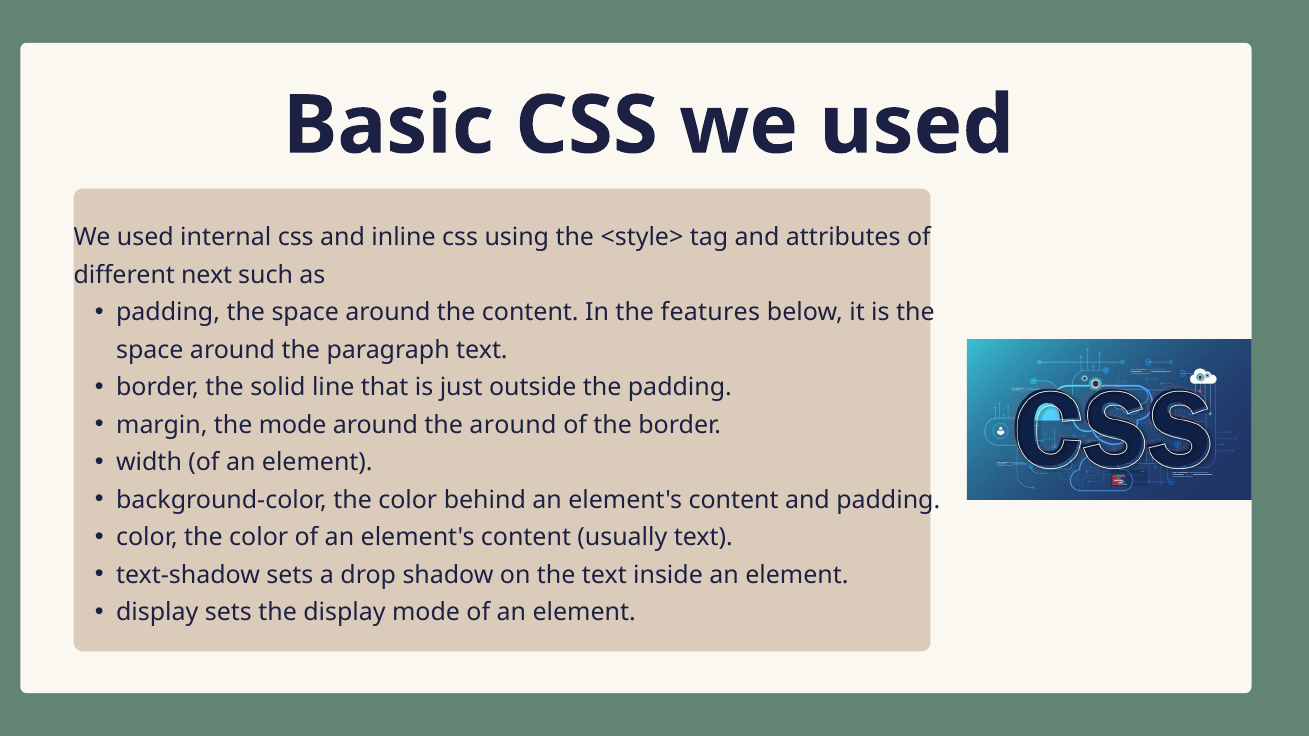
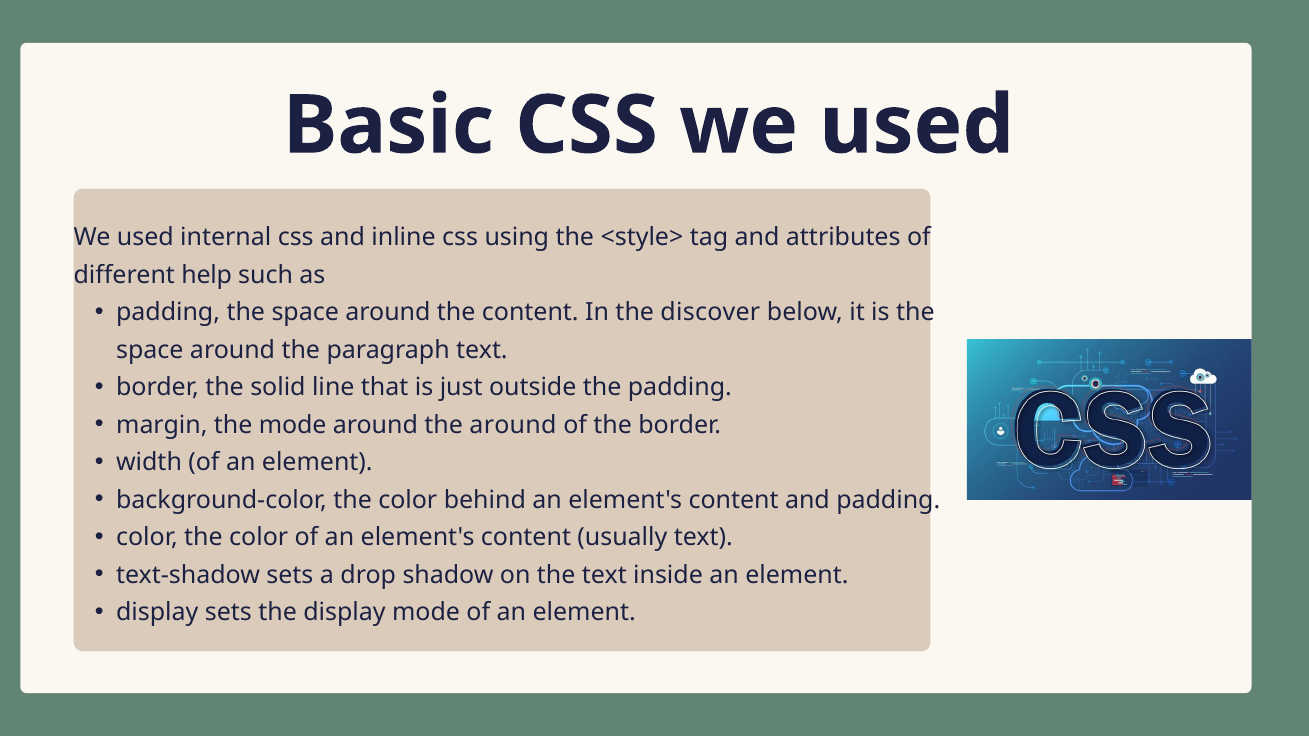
next: next -> help (207, 275)
features: features -> discover (710, 313)
